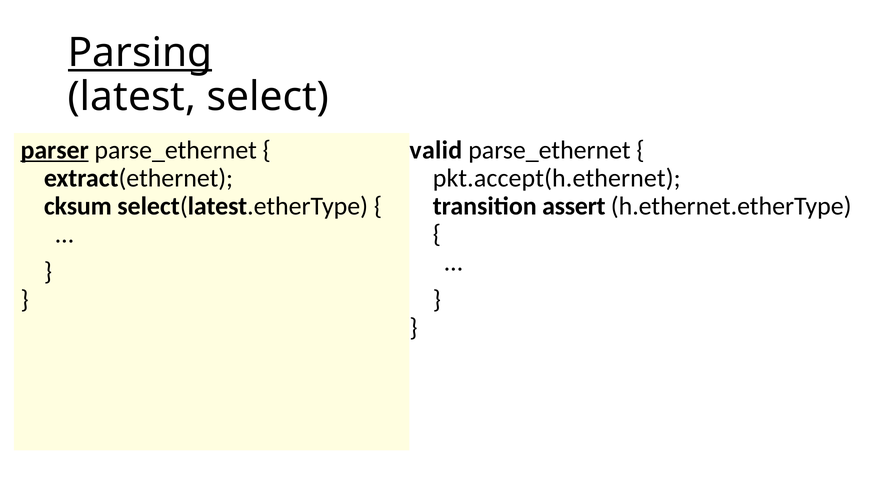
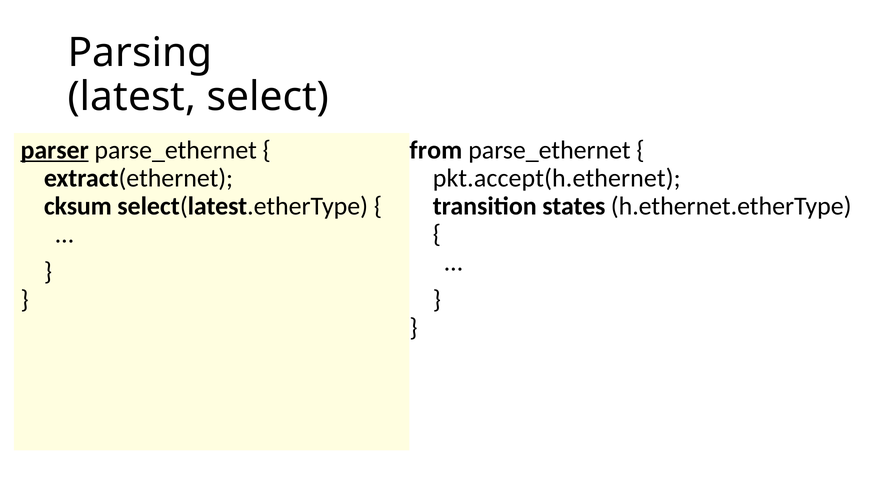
Parsing underline: present -> none (140, 53)
valid: valid -> from (436, 150)
assert: assert -> states (574, 206)
